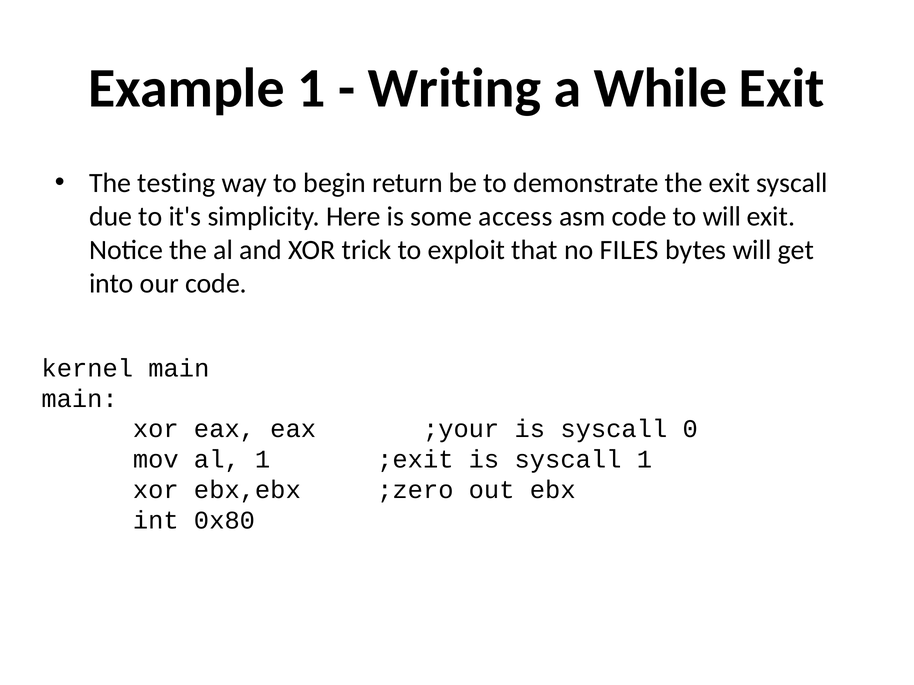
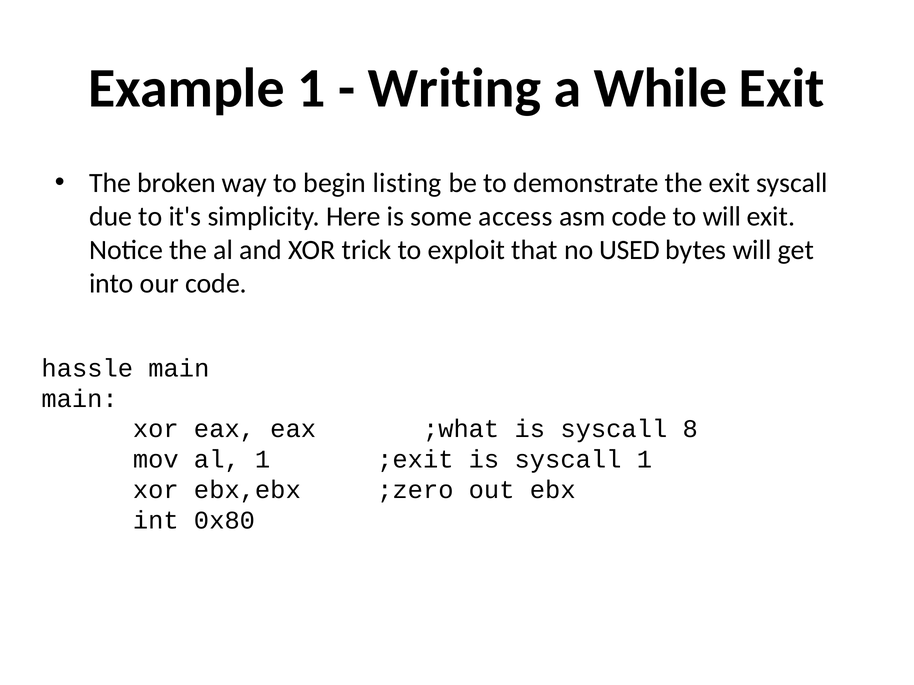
testing: testing -> broken (177, 183)
return: return -> listing (407, 183)
FILES: FILES -> USED (630, 250)
kernel: kernel -> hassle (87, 368)
;your: ;your -> ;what (461, 429)
0: 0 -> 8 (690, 429)
